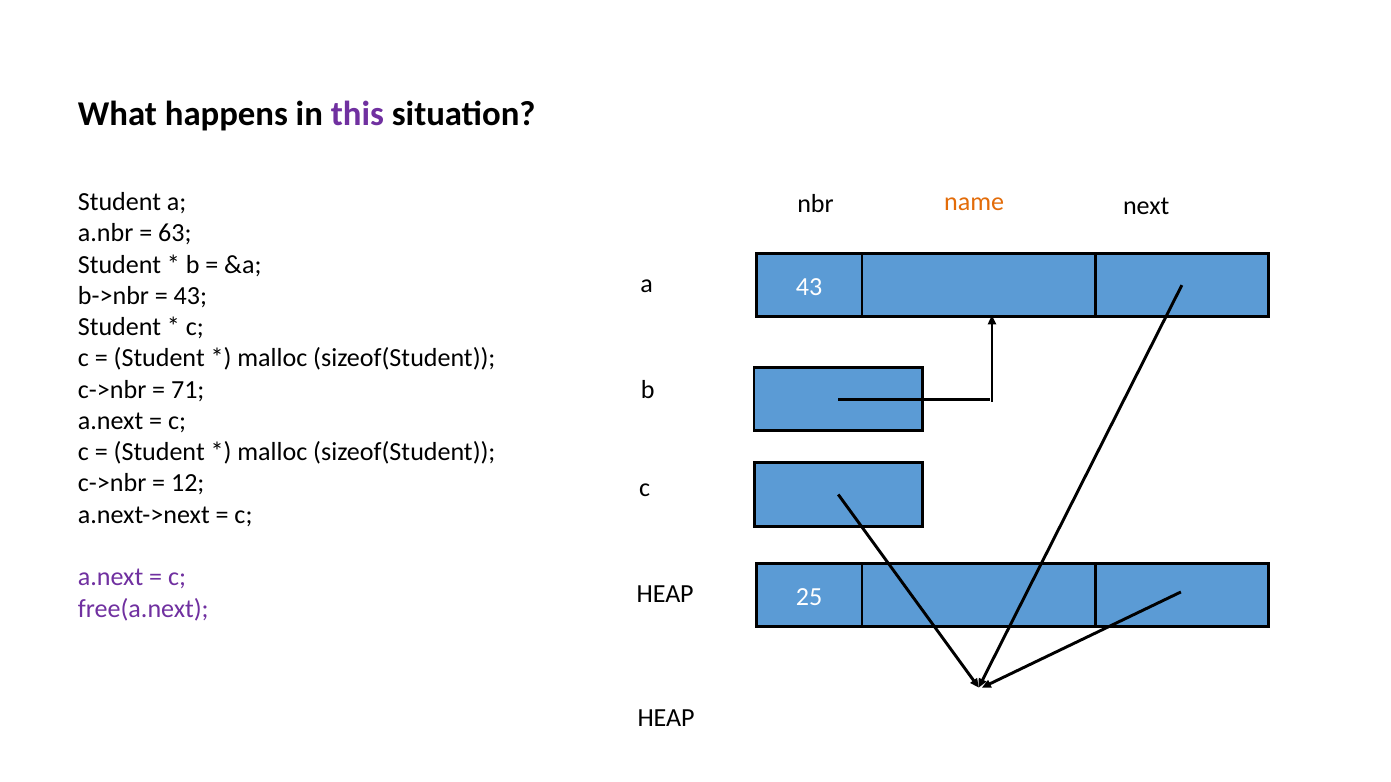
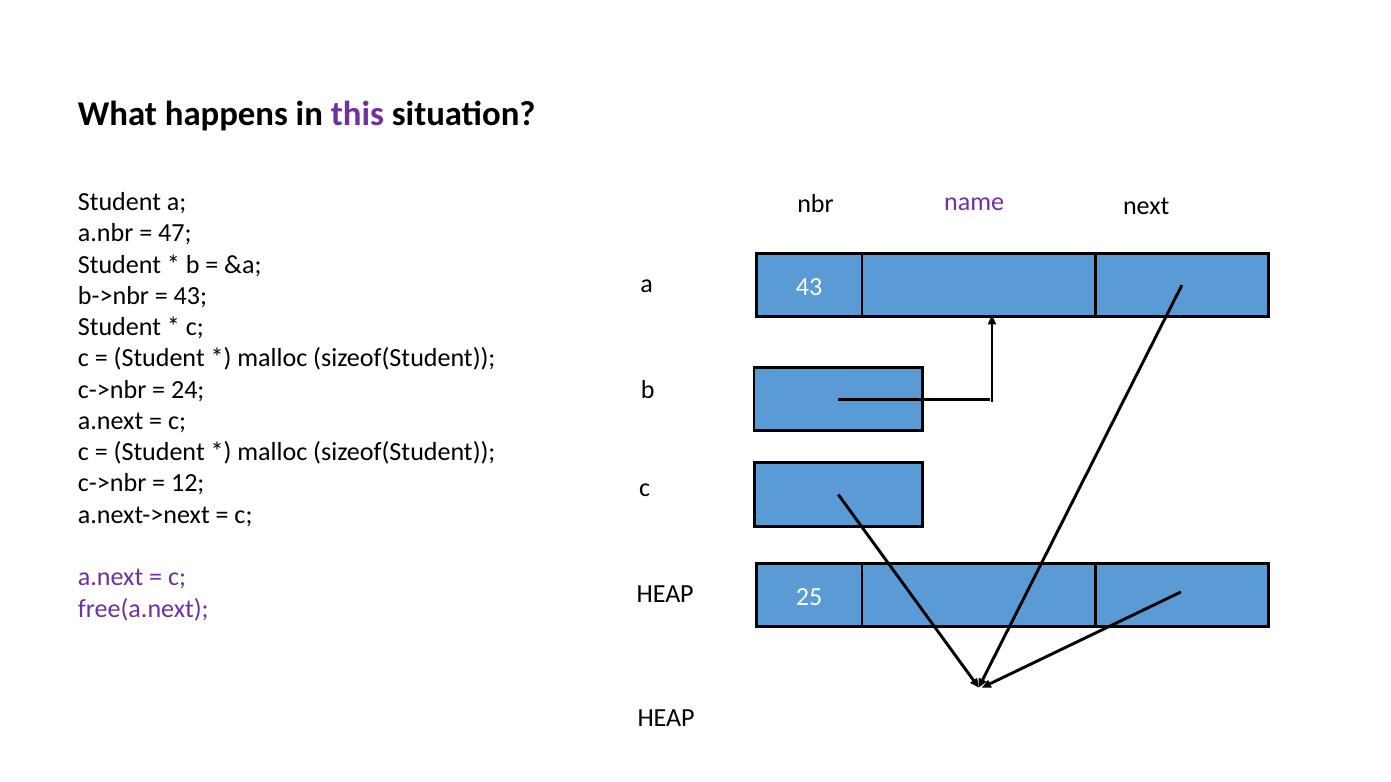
name colour: orange -> purple (974, 202)
63: 63 -> 47 (175, 233)
71: 71 -> 24 (188, 390)
